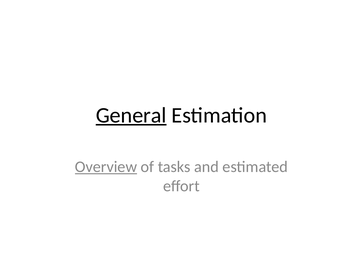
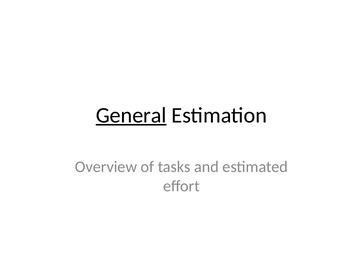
Overview underline: present -> none (106, 167)
